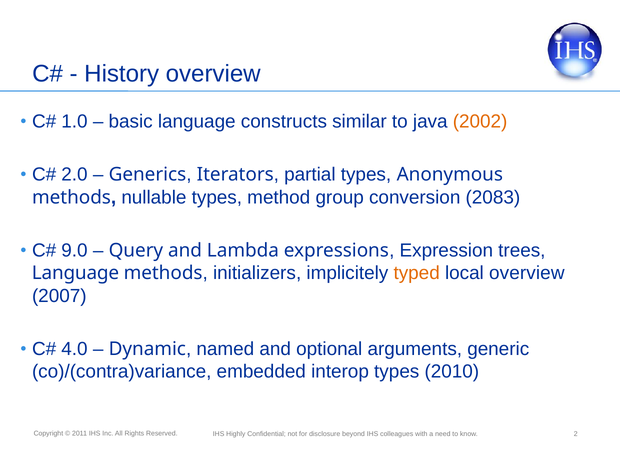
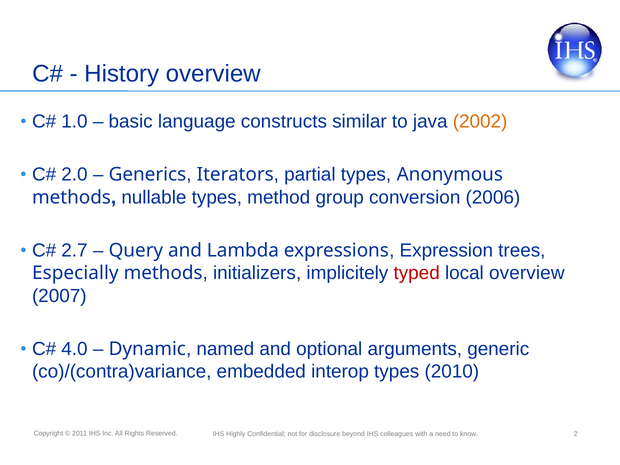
2083: 2083 -> 2006 (493, 197)
9.0: 9.0 -> 2.7 (74, 250)
Language: Language -> Especially (75, 273)
typed colour: orange -> red (417, 273)
